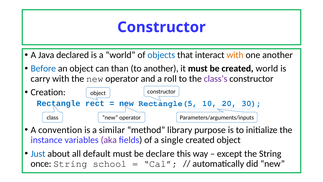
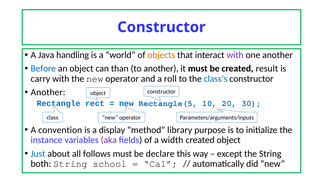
declared: declared -> handling (73, 55)
objects colour: blue -> orange (161, 55)
with colour: orange -> purple (235, 55)
created world: world -> result (267, 68)
class’s colour: purple -> blue (216, 79)
Creation: Creation -> Another (48, 92)
similar: similar -> display (112, 130)
single: single -> width (172, 140)
default: default -> follows (97, 153)
once: once -> both (41, 164)
